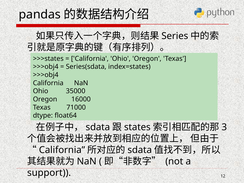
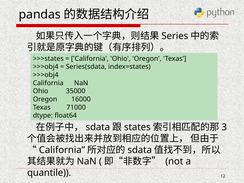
support: support -> quantile (49, 173)
